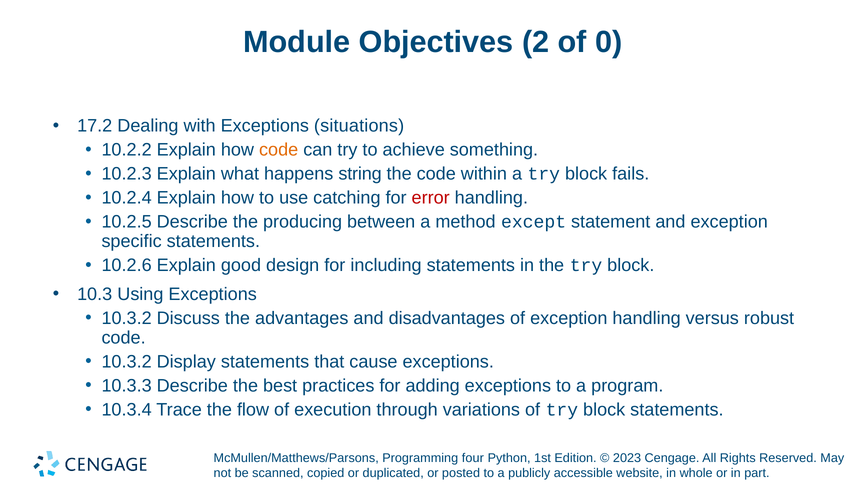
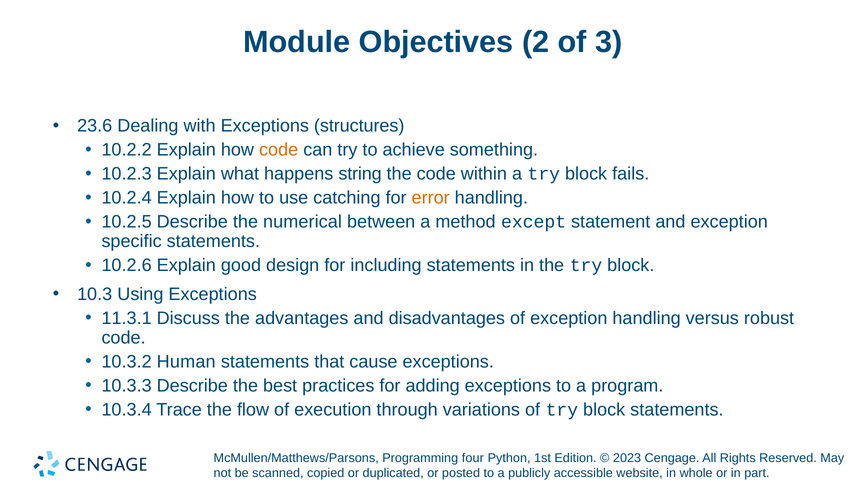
0: 0 -> 3 (609, 42)
17.2: 17.2 -> 23.6 (95, 126)
situations: situations -> structures (359, 126)
error colour: red -> orange (431, 198)
producing: producing -> numerical (303, 222)
10.3.2: 10.3.2 -> 11.3.1 (127, 318)
Display: Display -> Human (186, 362)
